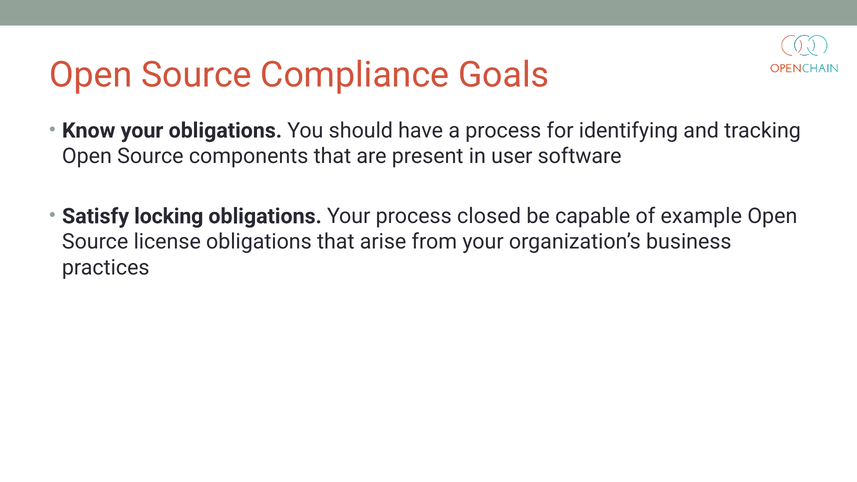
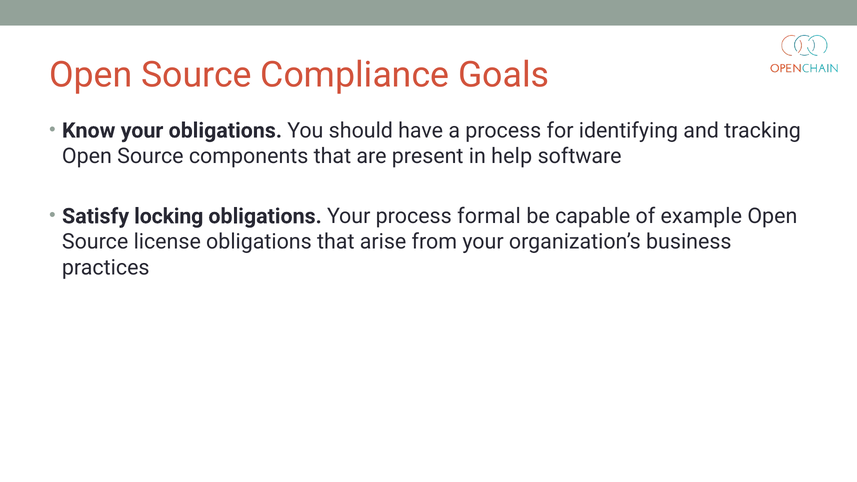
user: user -> help (512, 156)
closed: closed -> formal (489, 216)
